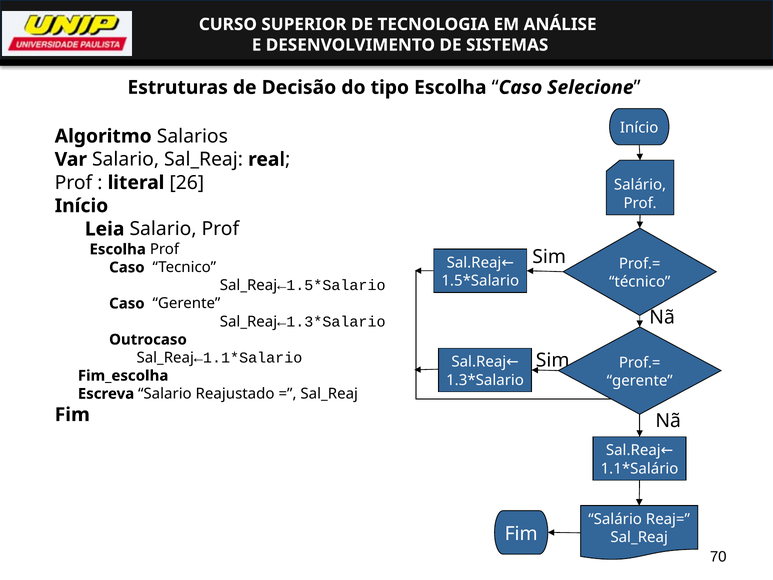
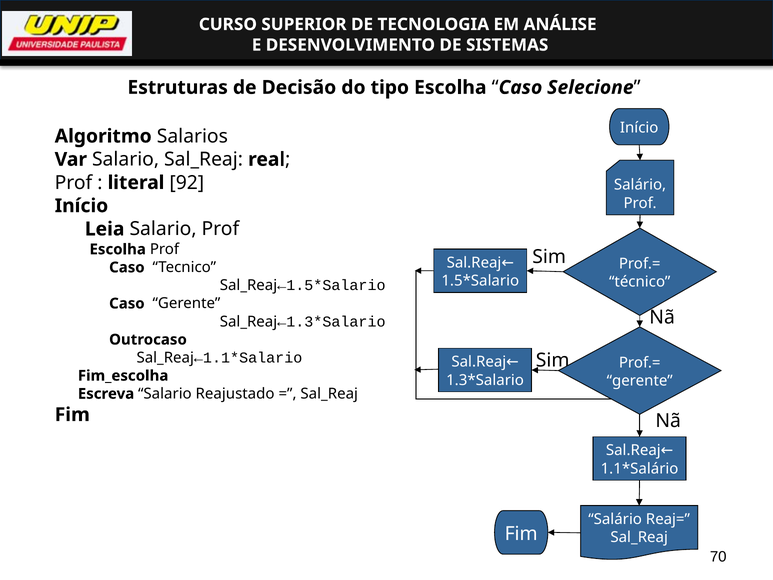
26: 26 -> 92 (187, 183)
